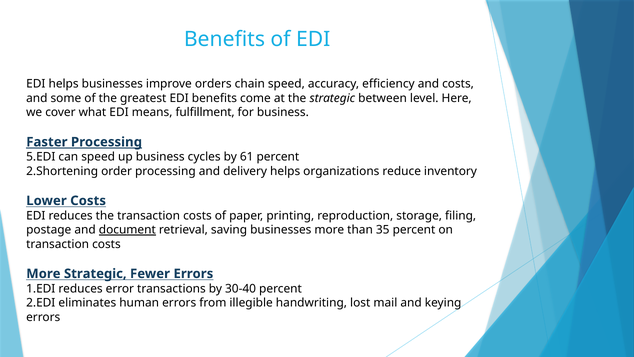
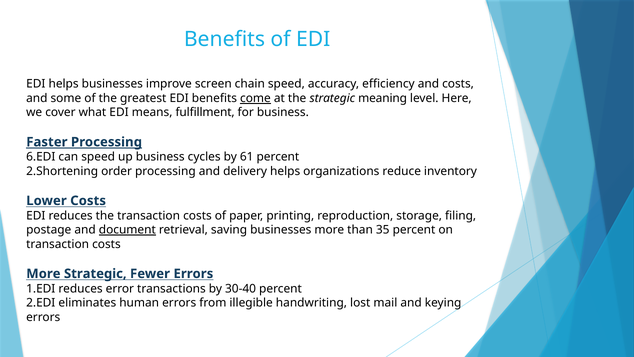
orders: orders -> screen (213, 84)
come underline: none -> present (255, 98)
between: between -> meaning (383, 98)
5.EDI: 5.EDI -> 6.EDI (41, 157)
